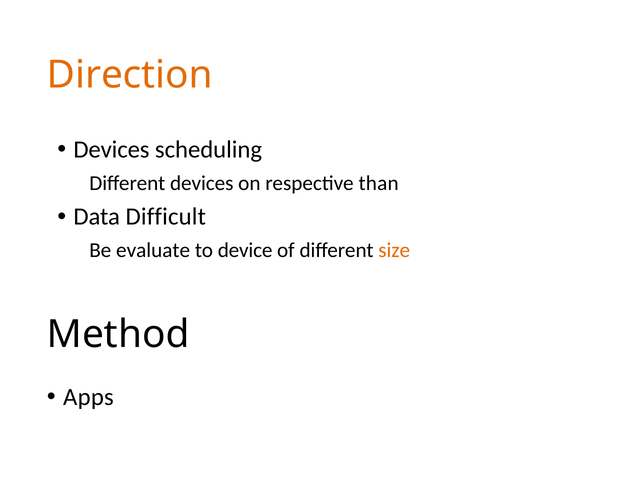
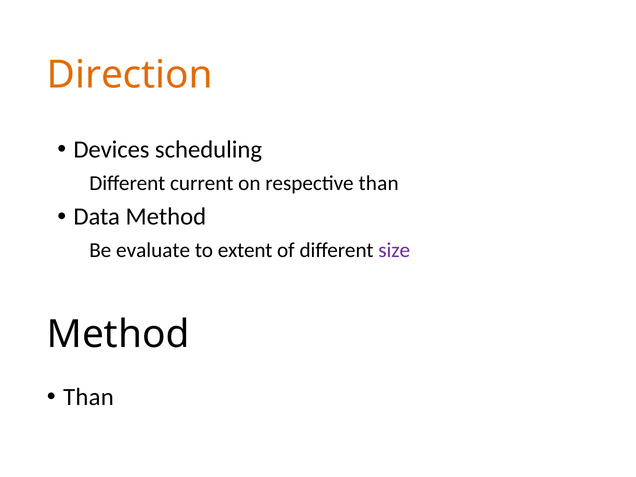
Different devices: devices -> current (202, 183)
Data Difficult: Difficult -> Method (166, 217)
device: device -> extent (245, 250)
size colour: orange -> purple (394, 250)
Apps: Apps -> Than (88, 397)
